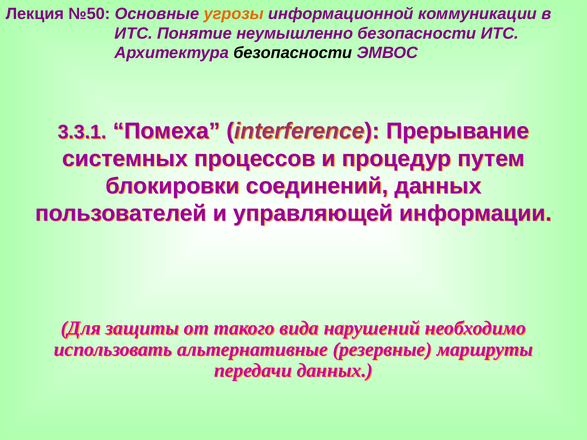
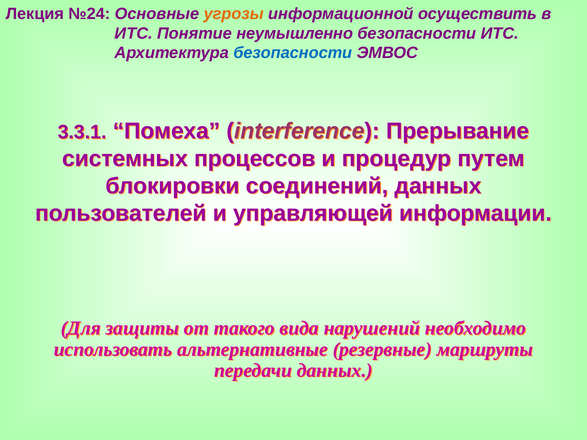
№50: №50 -> №24 (89, 14)
коммуникации: коммуникации -> осуществить (478, 14)
безопасности colour: black -> blue (293, 53)
